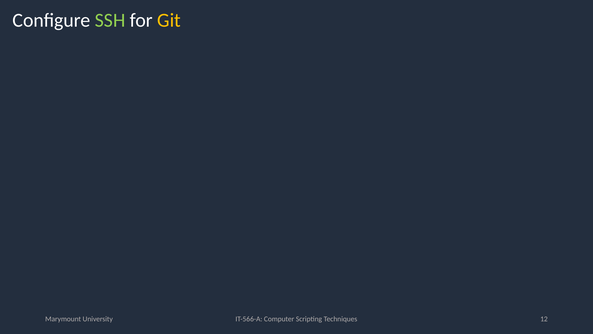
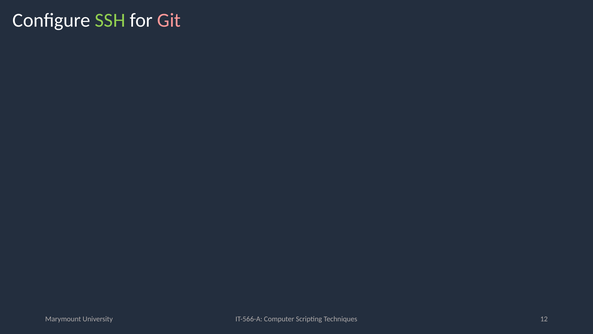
Git colour: yellow -> pink (169, 20)
